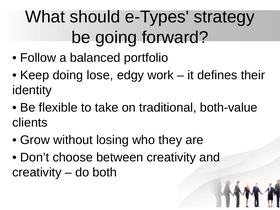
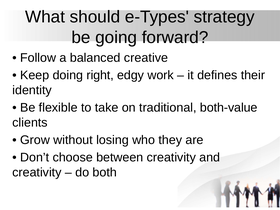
portfolio: portfolio -> creative (146, 58)
lose: lose -> right (100, 75)
